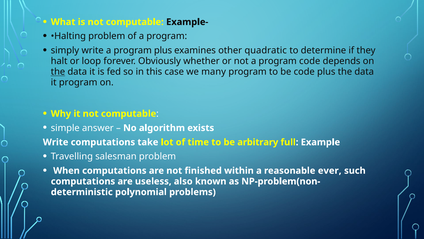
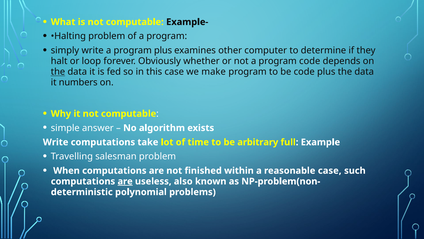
quadratic: quadratic -> computer (266, 50)
many: many -> make (214, 72)
it program: program -> numbers (78, 82)
reasonable ever: ever -> case (330, 170)
are underline: none -> present (125, 181)
